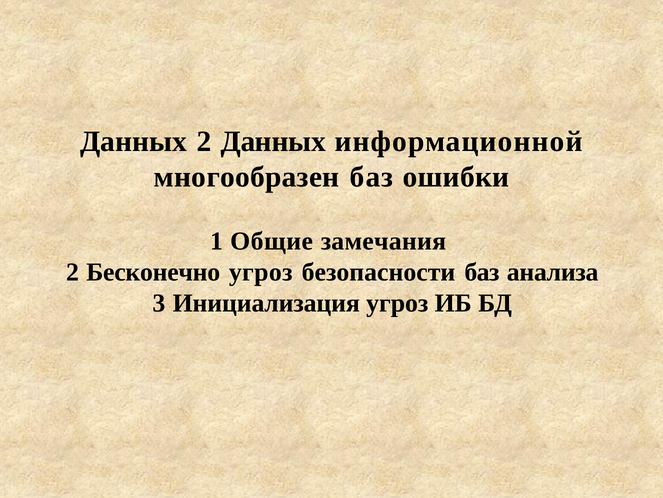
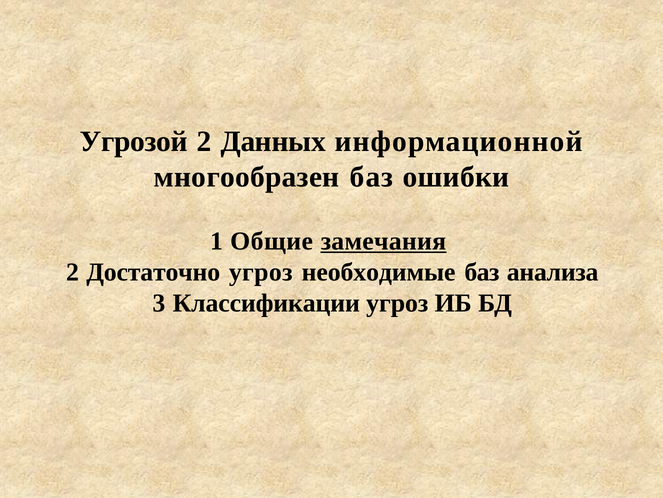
Данных: Данных -> Угрозой (134, 142)
замечания underline: none -> present (383, 241)
Бесконечно: Бесконечно -> Достаточно (153, 272)
безопасности: безопасности -> необходимые (379, 272)
Инициализация: Инициализация -> Классификации (266, 303)
